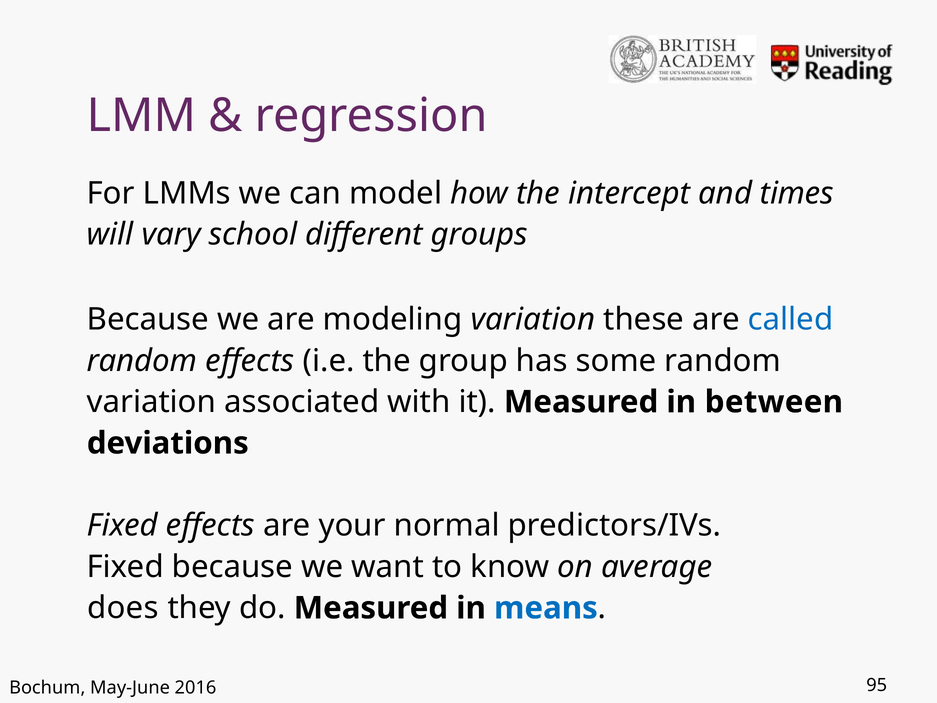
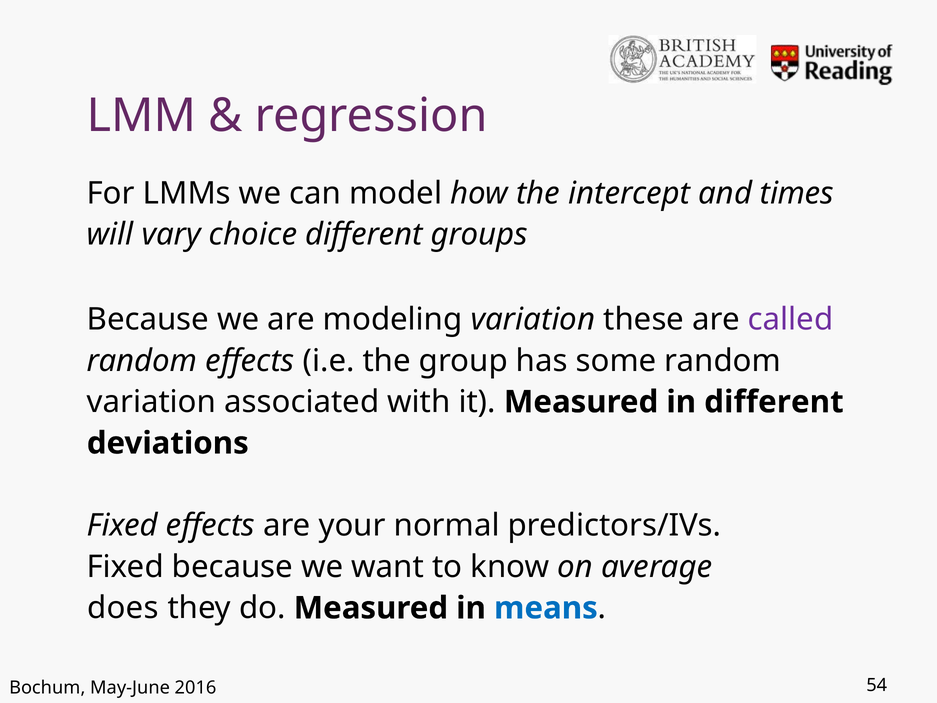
school: school -> choice (253, 235)
called colour: blue -> purple (790, 319)
in between: between -> different (774, 402)
95: 95 -> 54 (877, 685)
